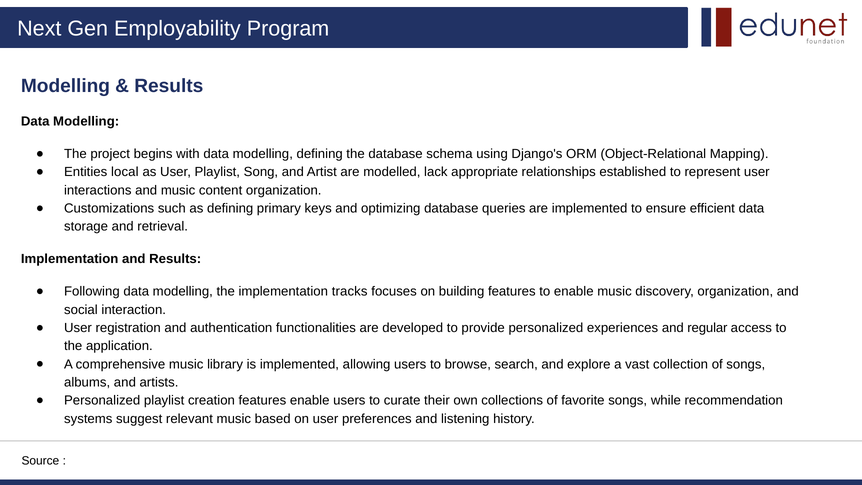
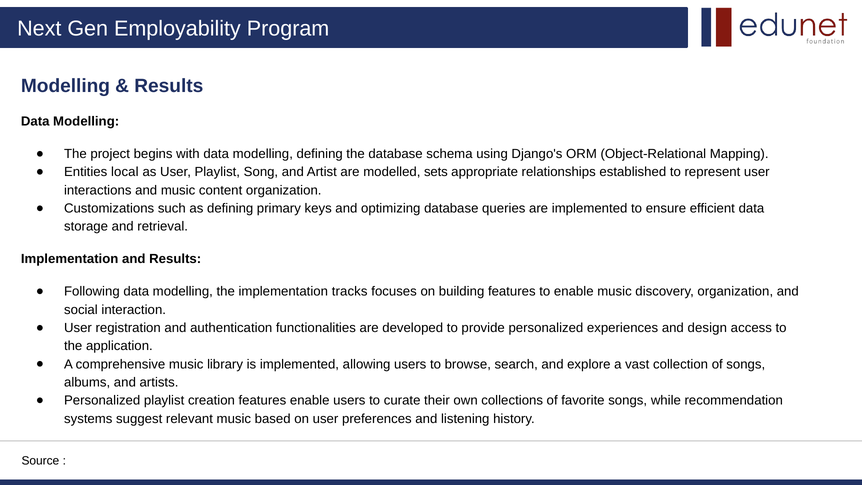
lack: lack -> sets (436, 172)
regular: regular -> design (707, 328)
